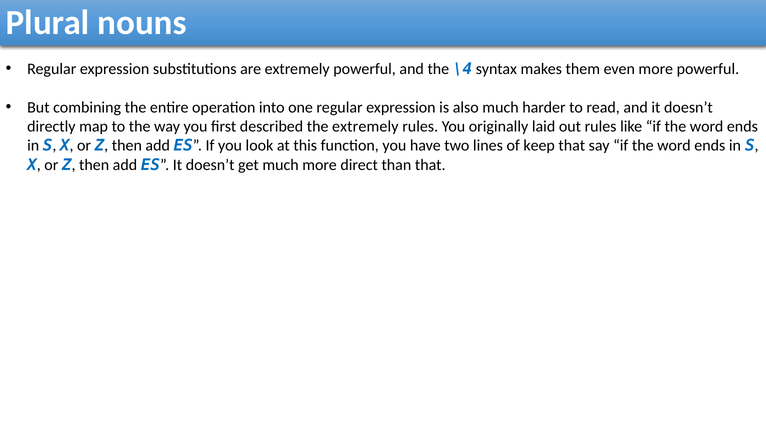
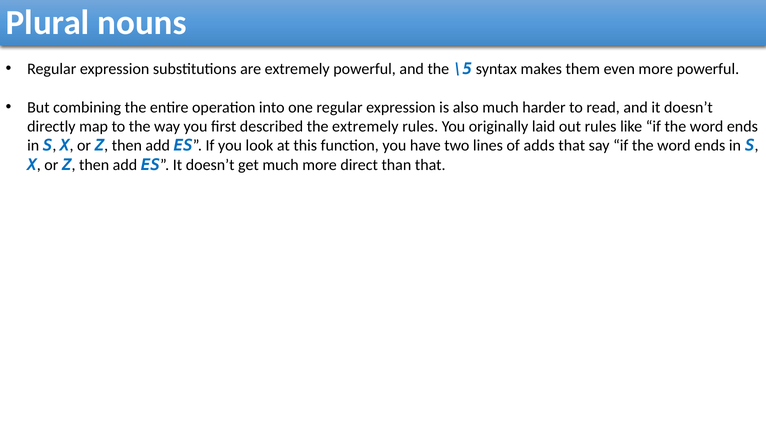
\4: \4 -> \5 (463, 69)
keep: keep -> adds (539, 146)
